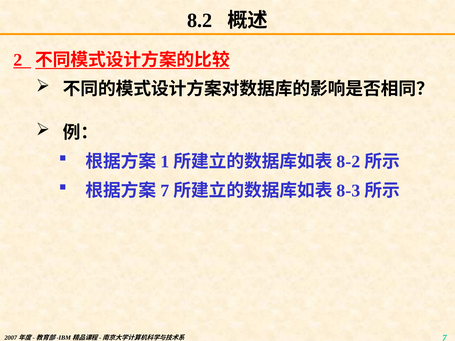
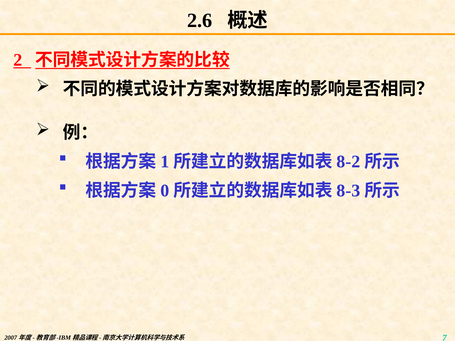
8.2: 8.2 -> 2.6 (200, 20)
7: 7 -> 0 (165, 191)
